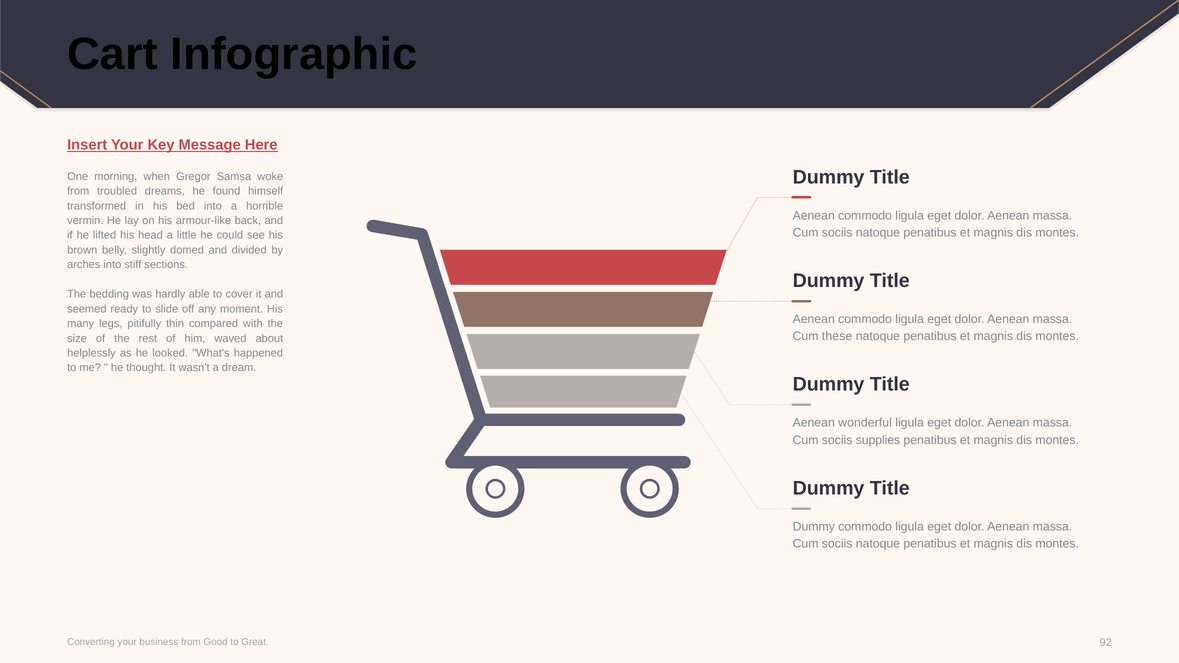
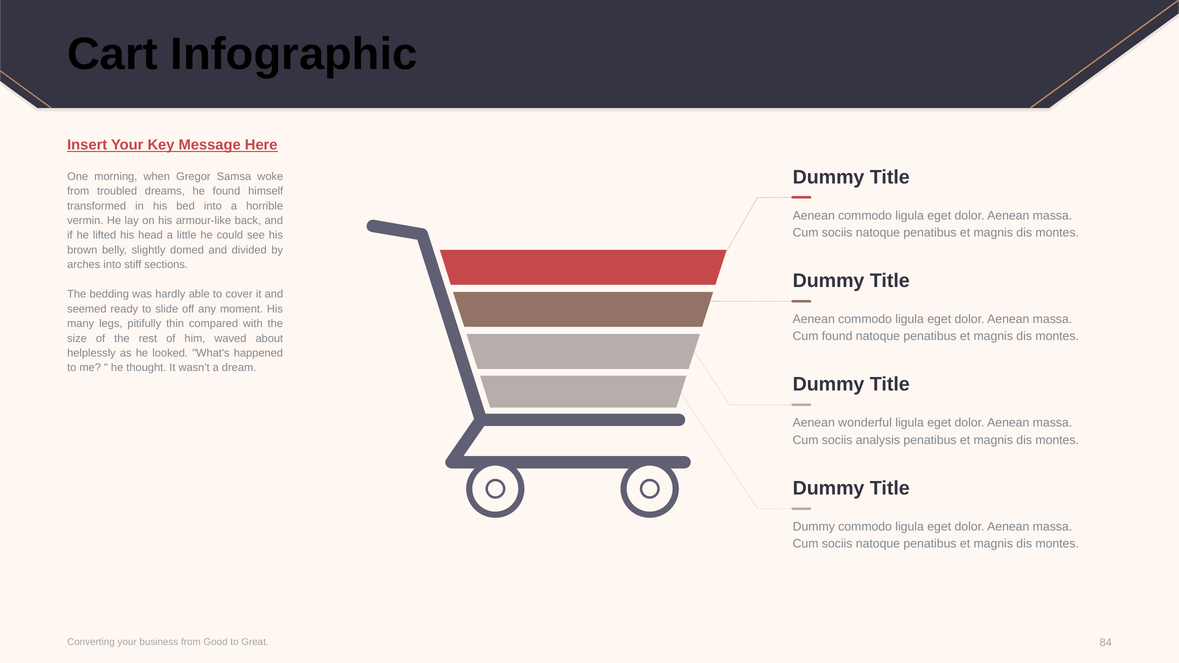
Cum these: these -> found (837, 336)
supplies: supplies -> analysis (878, 440)
92: 92 -> 84 (1106, 643)
